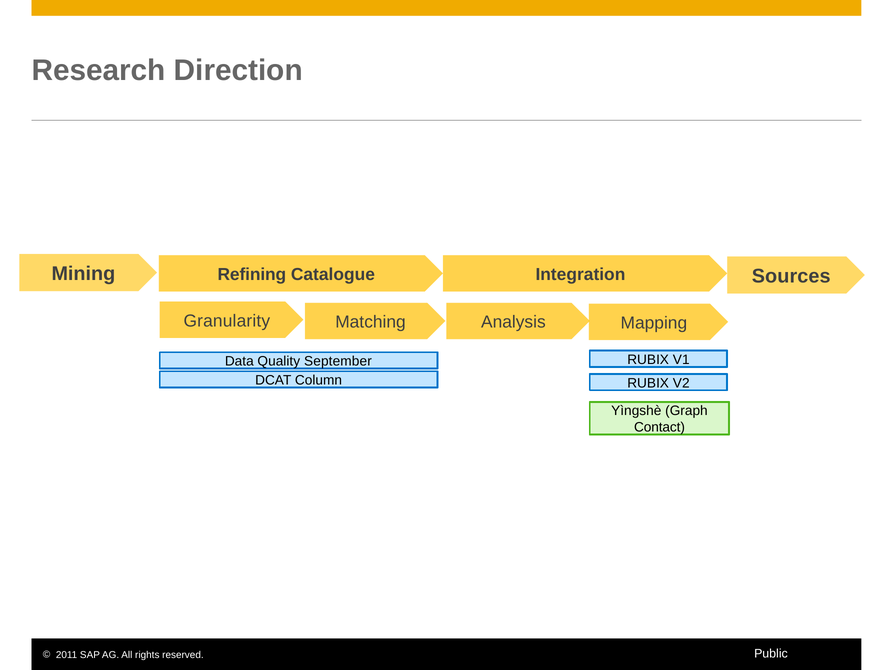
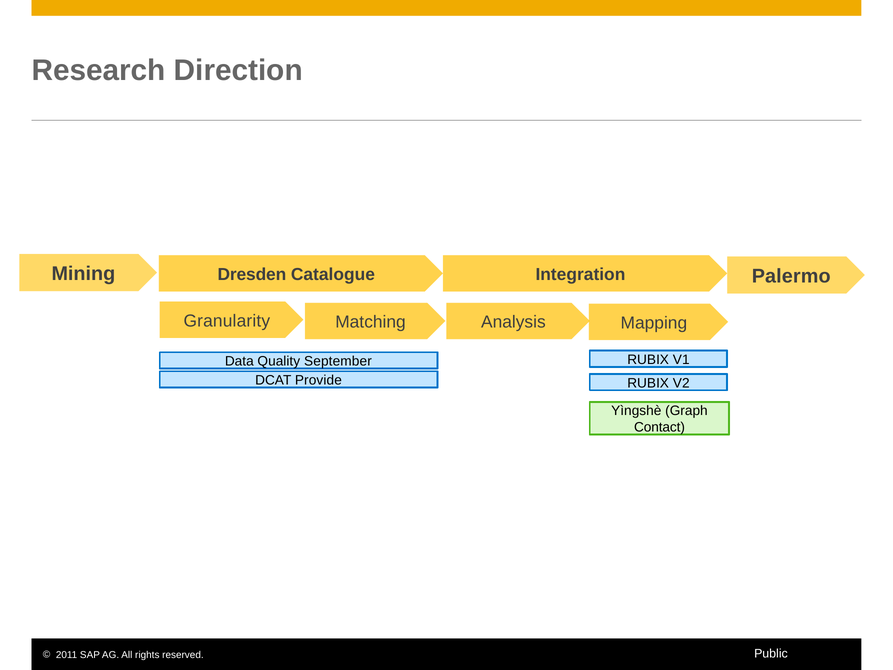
Refining: Refining -> Dresden (252, 275)
Sources: Sources -> Palermo (791, 276)
Column: Column -> Provide (318, 380)
